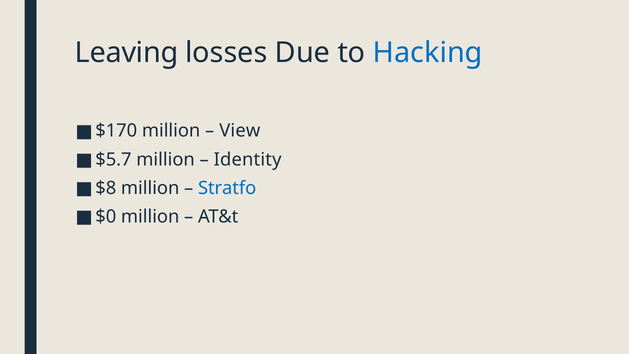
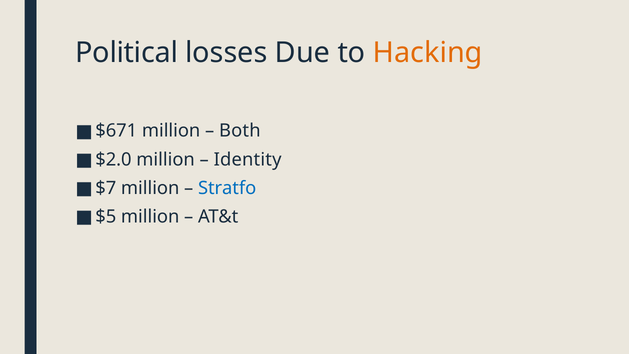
Leaving: Leaving -> Political (127, 53)
Hacking colour: blue -> orange (428, 53)
$170: $170 -> $671 (116, 131)
View: View -> Both (240, 131)
$5.7: $5.7 -> $2.0 (113, 159)
$8: $8 -> $7 (106, 188)
$0: $0 -> $5 (106, 217)
